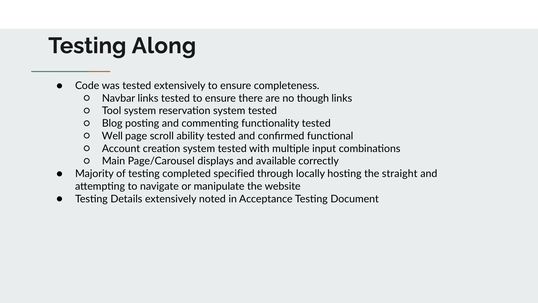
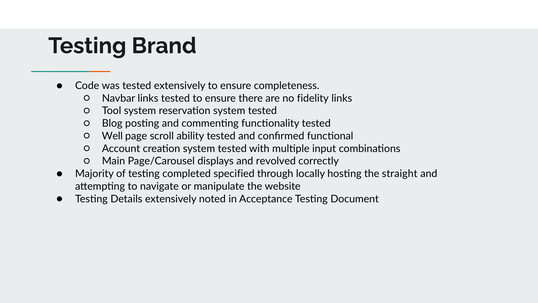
Along: Along -> Brand (164, 46)
though: though -> fidelity (313, 98)
available: available -> revolved (276, 161)
